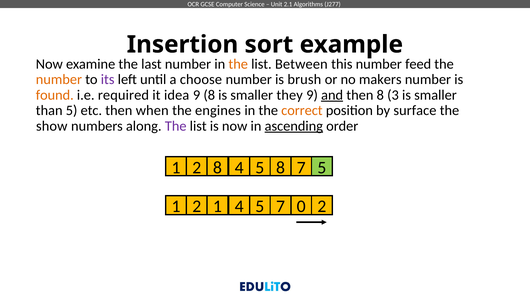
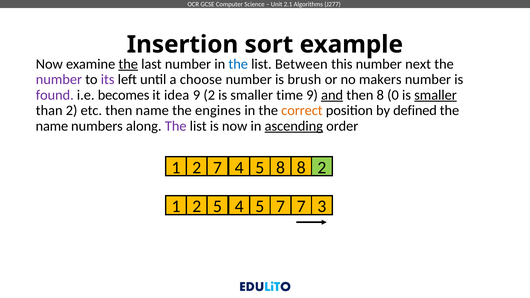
the underline: none -> present (128, 64)
the colour: orange -> blue (238, 64)
feed: feed -> next (418, 64)
number colour: orange -> purple (59, 80)
found colour: orange -> purple (55, 95)
required: required -> becomes (124, 95)
9 8: 8 -> 2 (209, 95)
they: they -> time (290, 95)
3: 3 -> 0 (393, 95)
smaller underline: none -> present (436, 95)
than 5: 5 -> 2 (72, 111)
then when: when -> name (152, 111)
surface: surface -> defined (415, 111)
show: show -> name (52, 126)
1 8: 8 -> 7 (217, 168)
5 7: 7 -> 8 (301, 168)
8 5: 5 -> 2 (322, 168)
1 1: 1 -> 5 (217, 207)
5 0: 0 -> 7 (301, 207)
7 2: 2 -> 3 (322, 207)
